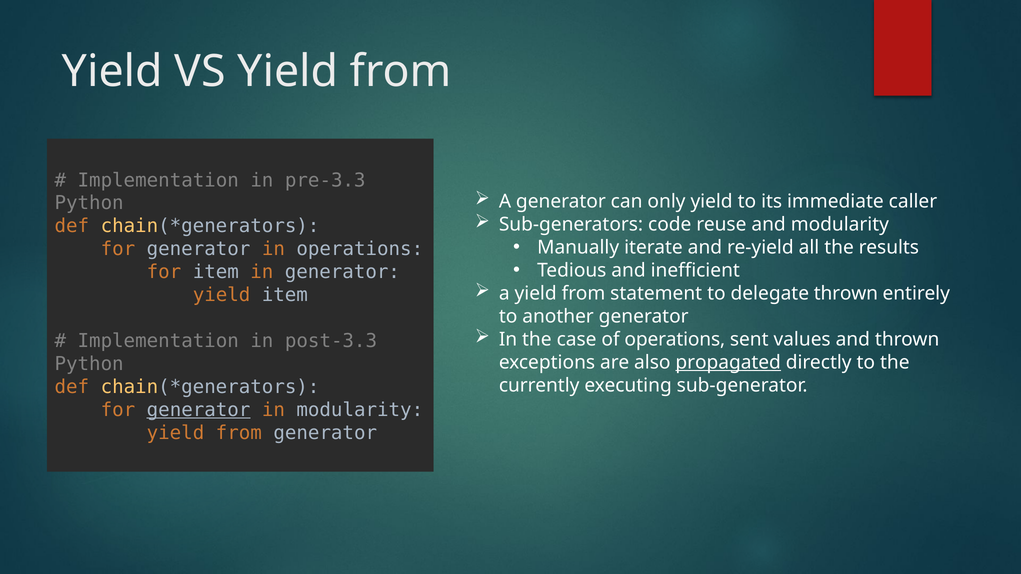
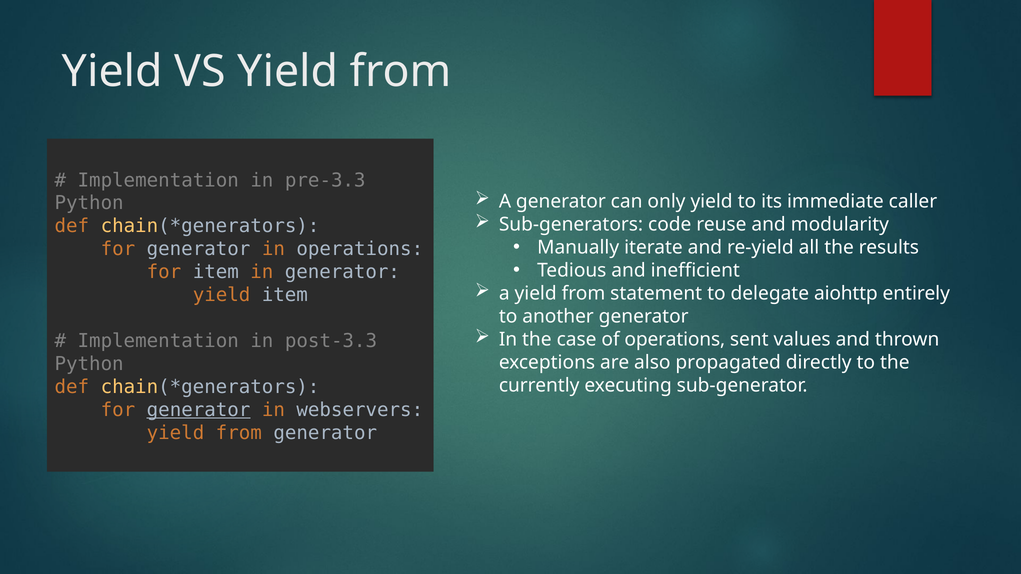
delegate thrown: thrown -> aiohttp (846, 294)
propagated underline: present -> none (728, 362)
in modularity: modularity -> webservers (360, 410)
